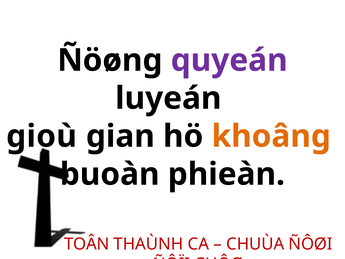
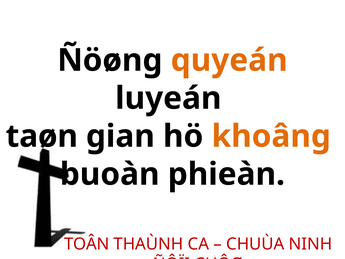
quyeán colour: purple -> orange (229, 60)
gioù: gioù -> taøn (42, 136)
ÑÔØI: ÑÔØI -> NINH (310, 244)
